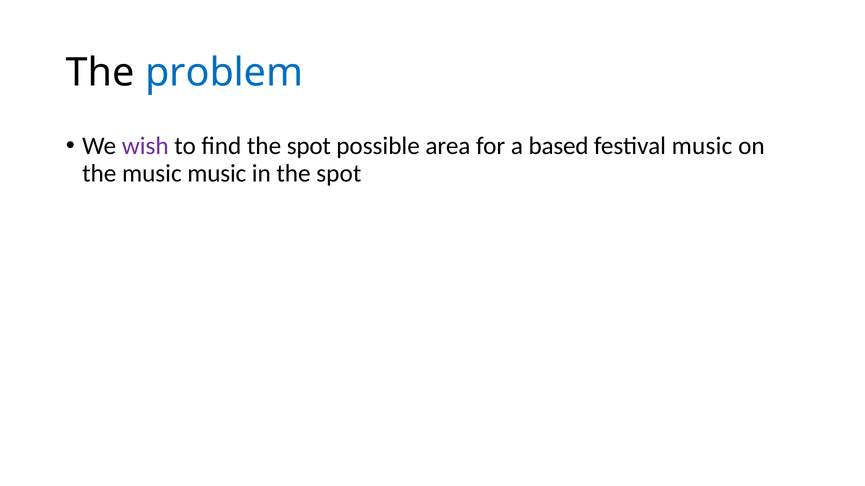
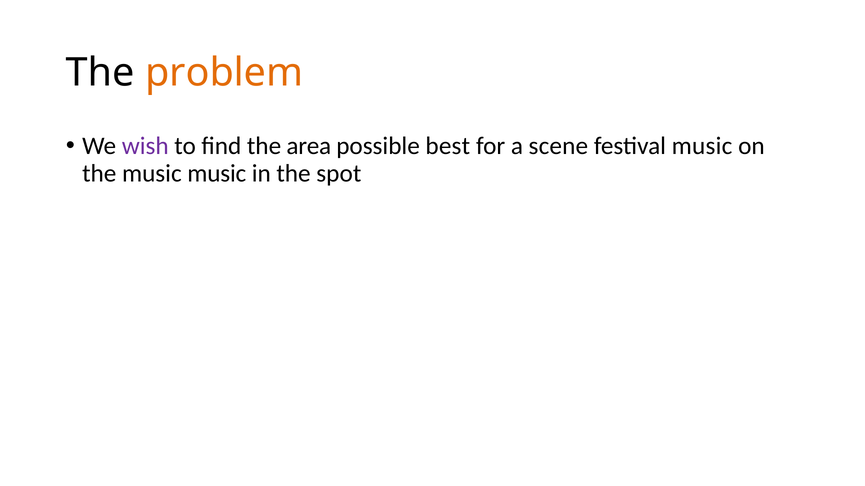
problem colour: blue -> orange (224, 73)
find the spot: spot -> area (309, 146)
area: area -> best (448, 146)
based: based -> scene (558, 146)
